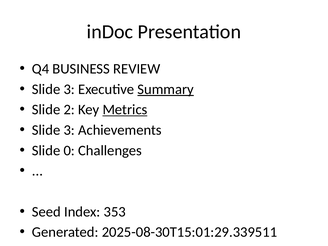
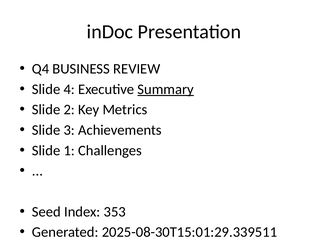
3: 3 -> 4 (69, 89)
Metrics underline: present -> none (125, 110)
0: 0 -> 1 (69, 150)
